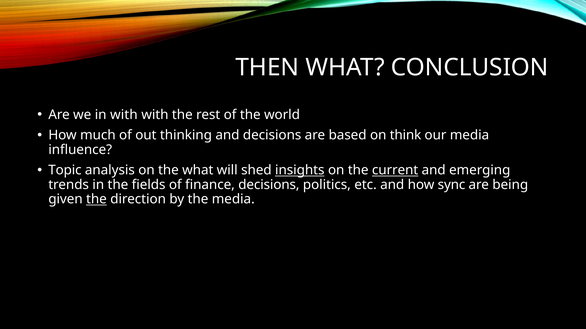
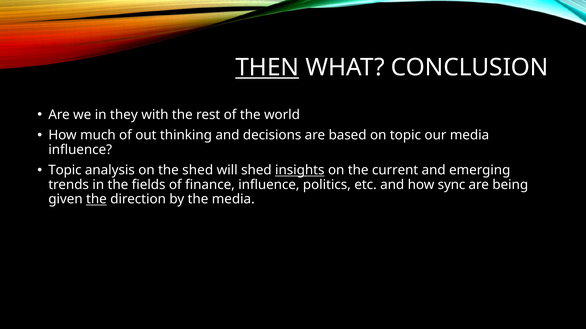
THEN underline: none -> present (267, 68)
in with: with -> they (124, 115)
on think: think -> topic (405, 135)
the what: what -> shed (198, 171)
current underline: present -> none (395, 171)
finance decisions: decisions -> influence (269, 185)
